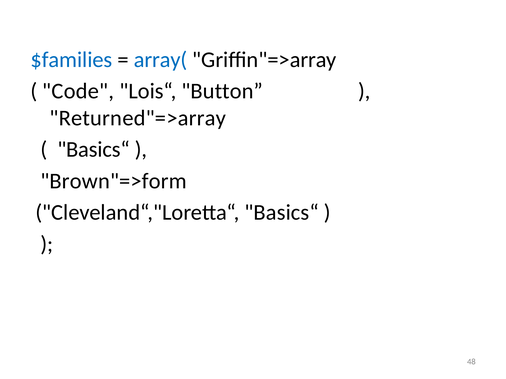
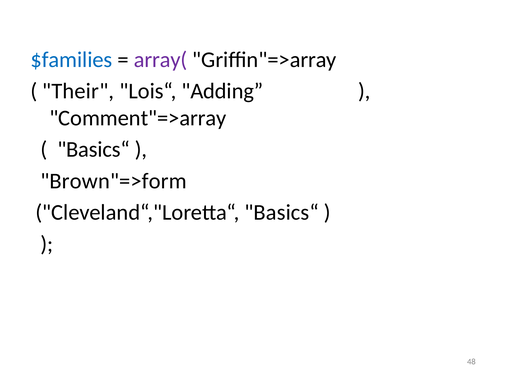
array( colour: blue -> purple (160, 60)
Code: Code -> Their (78, 91)
Button: Button -> Adding (222, 91)
Returned"=>array: Returned"=>array -> Comment"=>array (138, 118)
